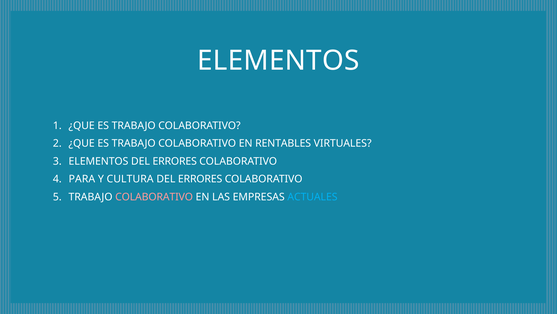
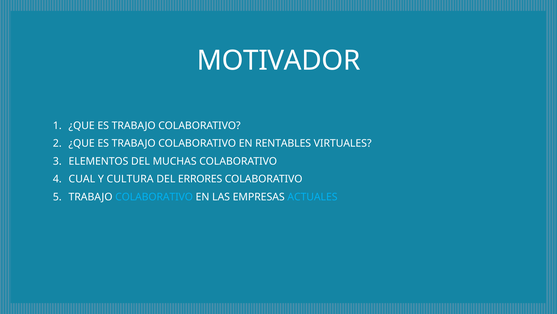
ELEMENTOS: ELEMENTOS -> MOTIVADOR (279, 61)
ELEMENTOS DEL ERRORES: ERRORES -> MUCHAS (175, 161)
PARA: PARA -> CUAL (82, 179)
COLABORATIVO colour: pink -> light blue (154, 197)
